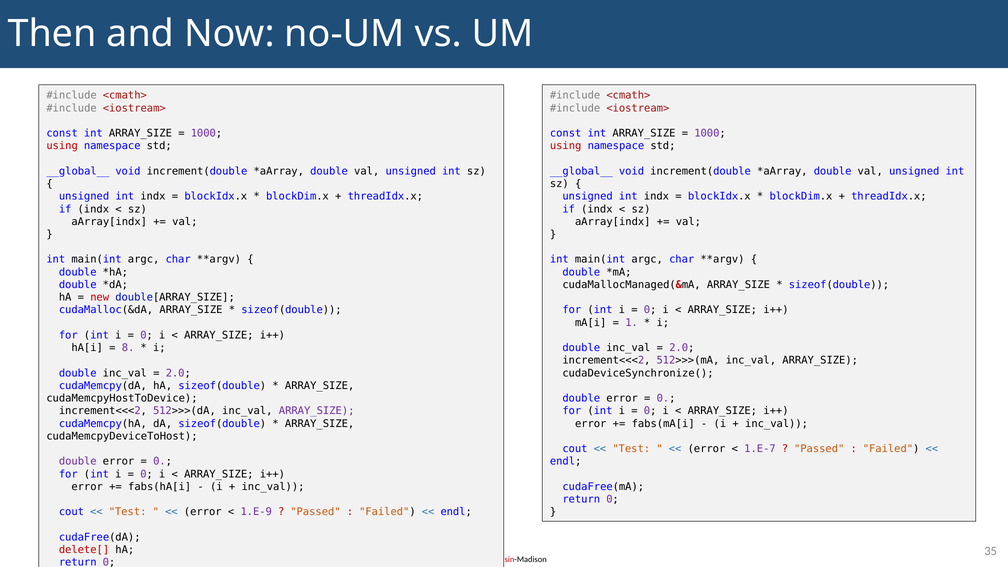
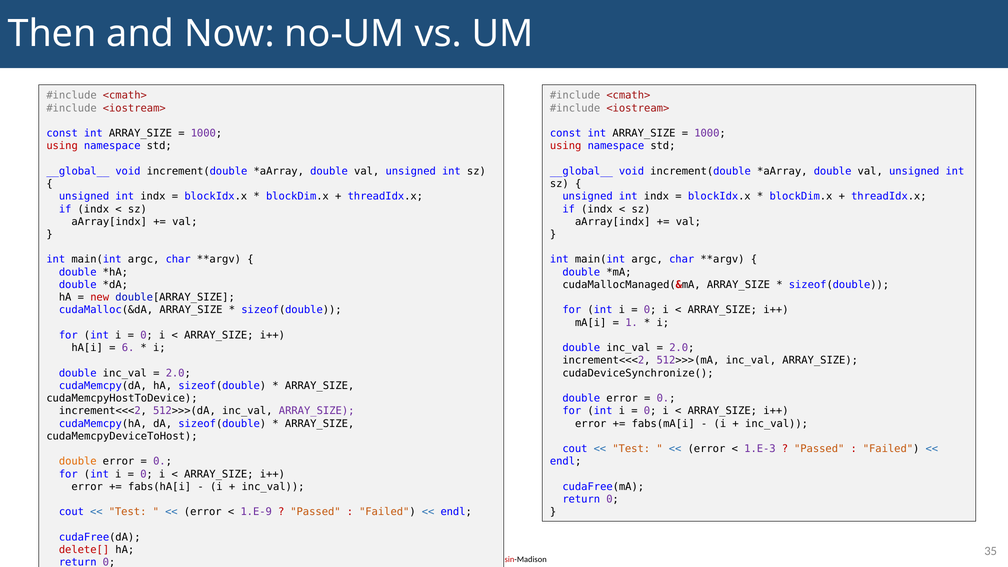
8: 8 -> 6 (128, 348)
1.E-7: 1.E-7 -> 1.E-3 (760, 449)
double colour: purple -> orange (78, 461)
